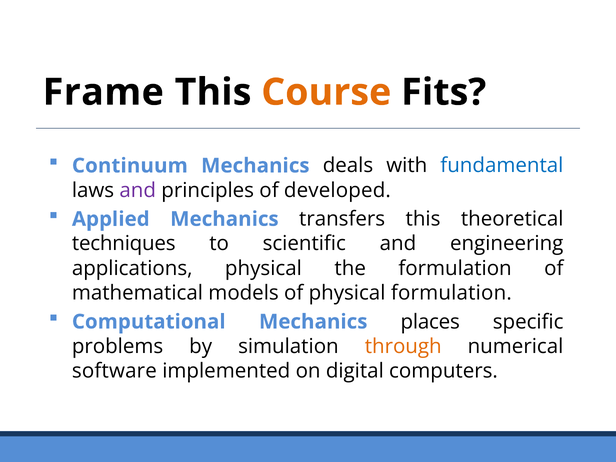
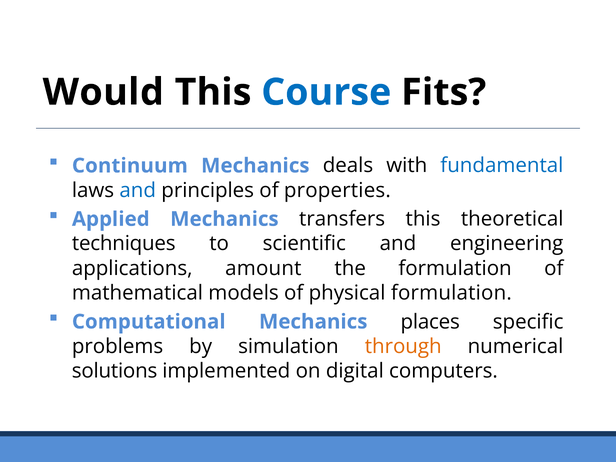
Frame: Frame -> Would (103, 92)
Course colour: orange -> blue (326, 92)
and colour: purple -> blue (138, 190)
developed: developed -> properties (337, 190)
applications physical: physical -> amount (263, 268)
software: software -> solutions (115, 371)
